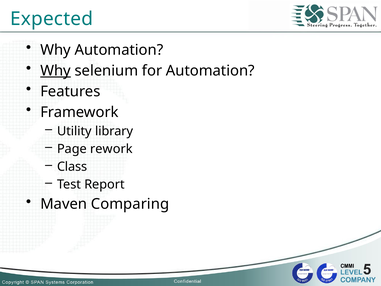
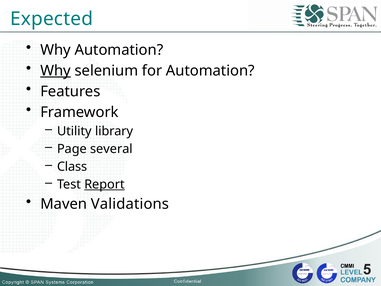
rework: rework -> several (111, 149)
Report underline: none -> present (104, 184)
Comparing: Comparing -> Validations (130, 204)
